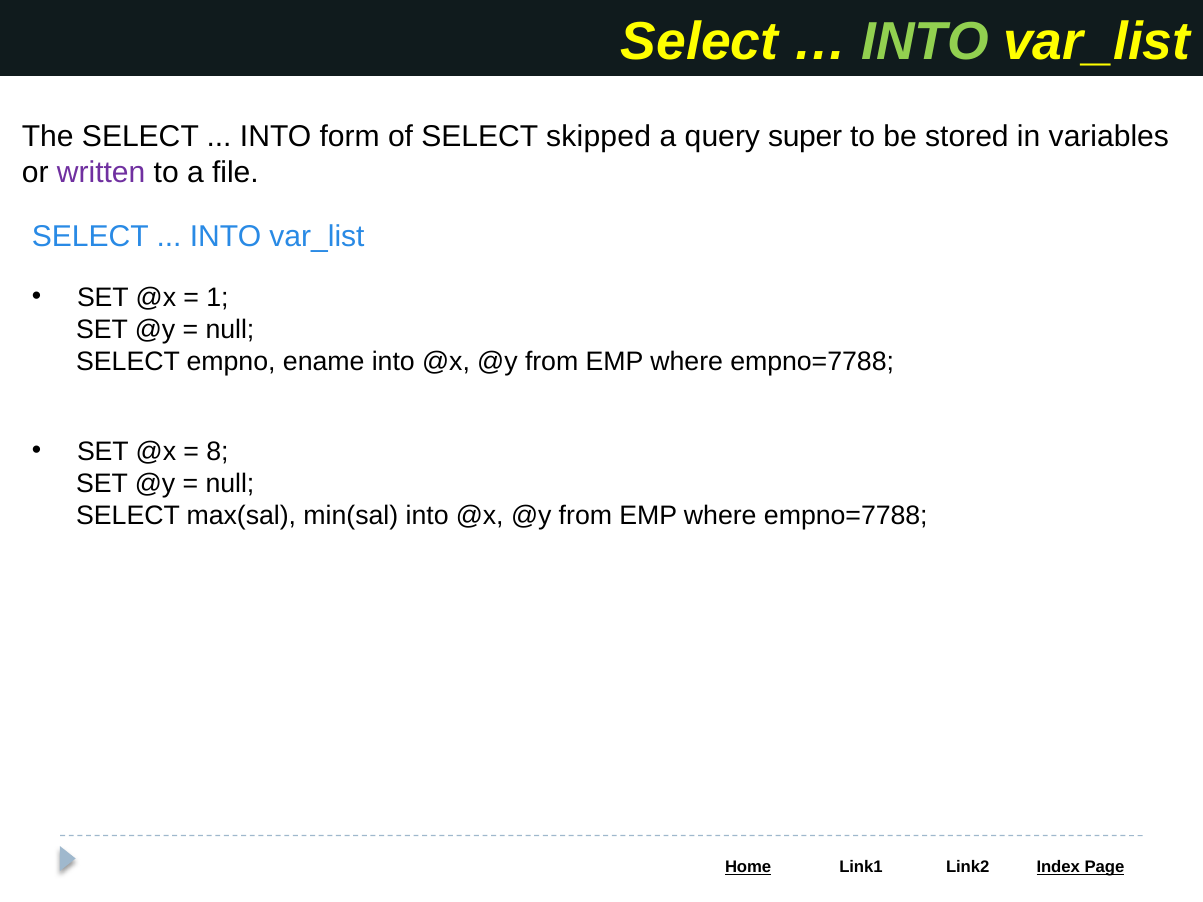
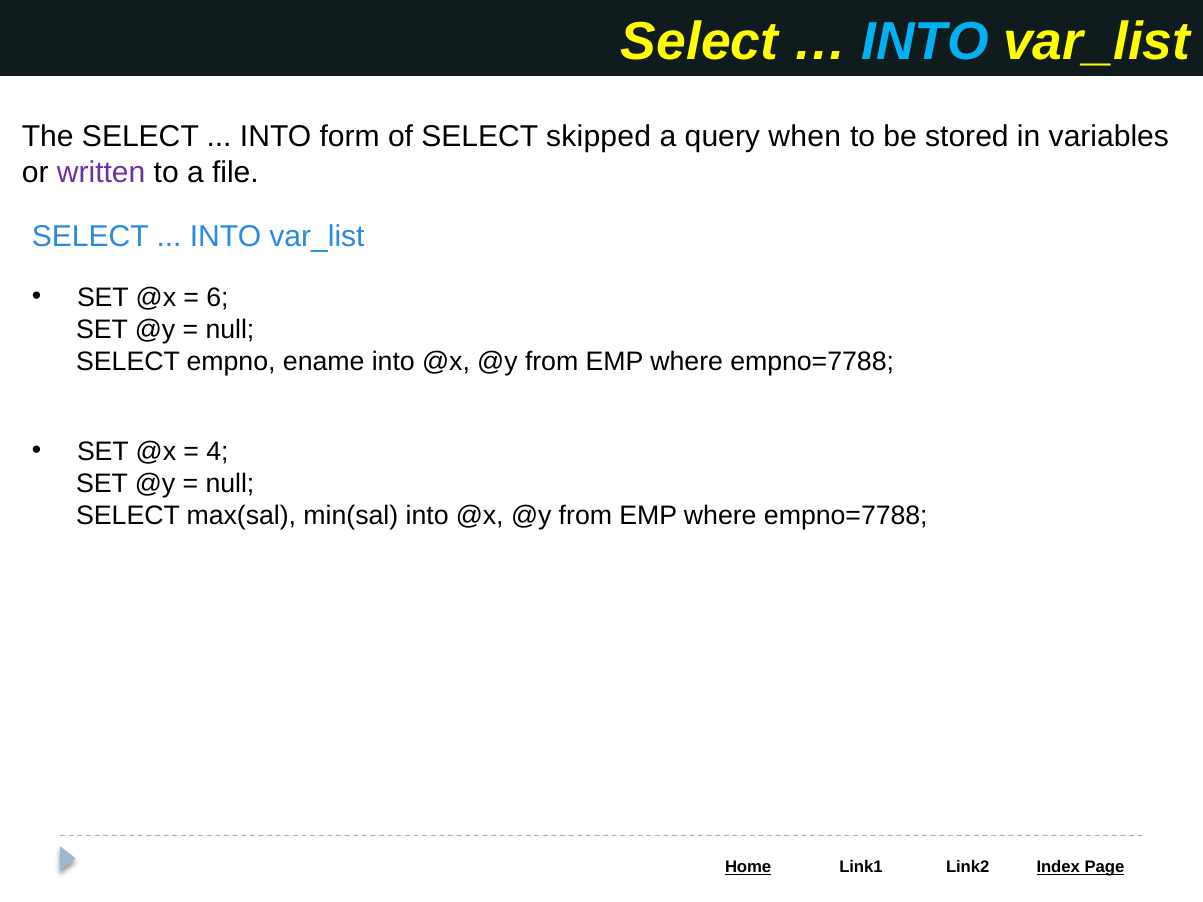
INTO colour: light green -> light blue (925, 42)
super: super -> when (805, 136)
1: 1 -> 6 (217, 298)
8: 8 -> 4 (217, 452)
